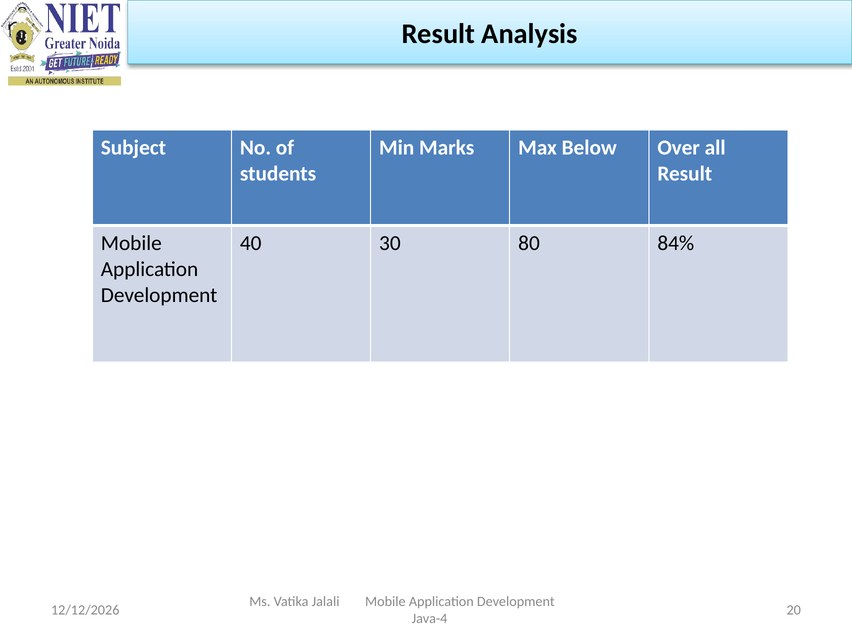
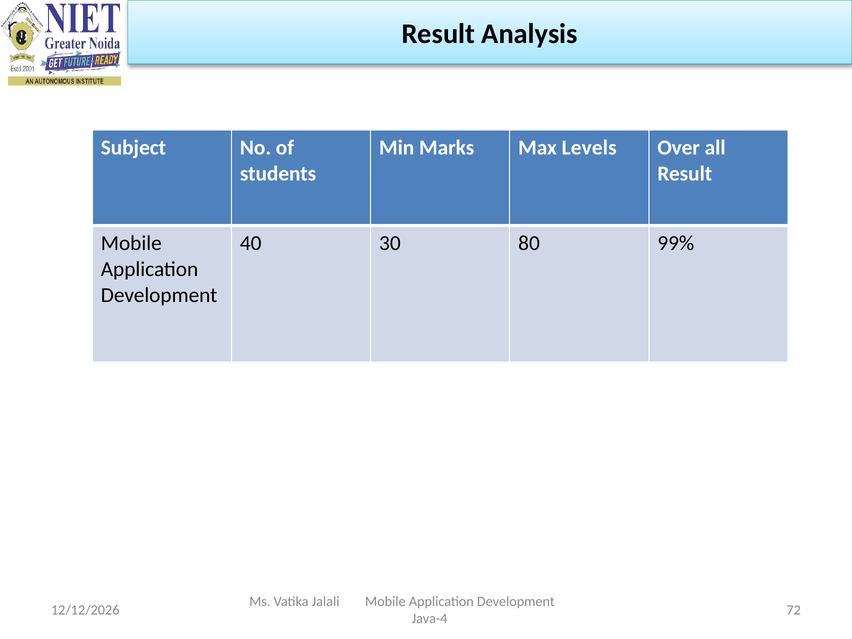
Below: Below -> Levels (589, 148)
84%: 84% -> 99% (676, 243)
20: 20 -> 72 (794, 610)
